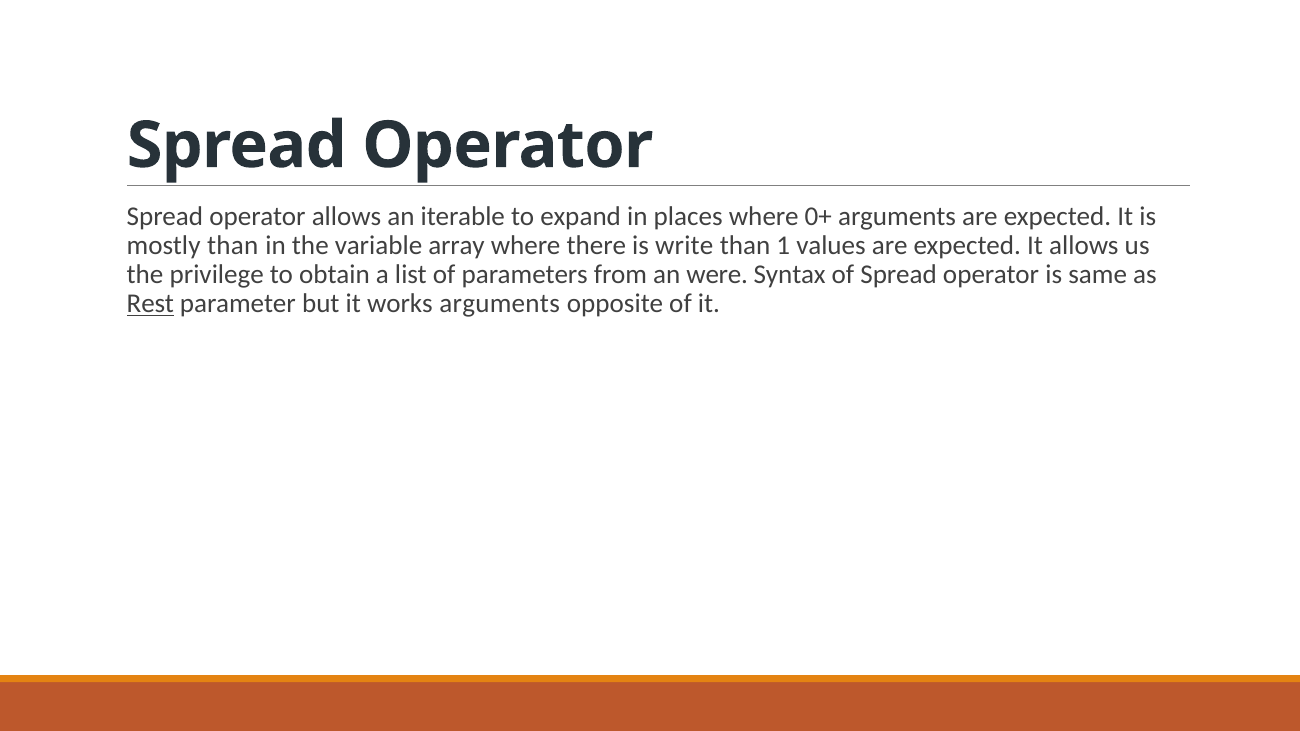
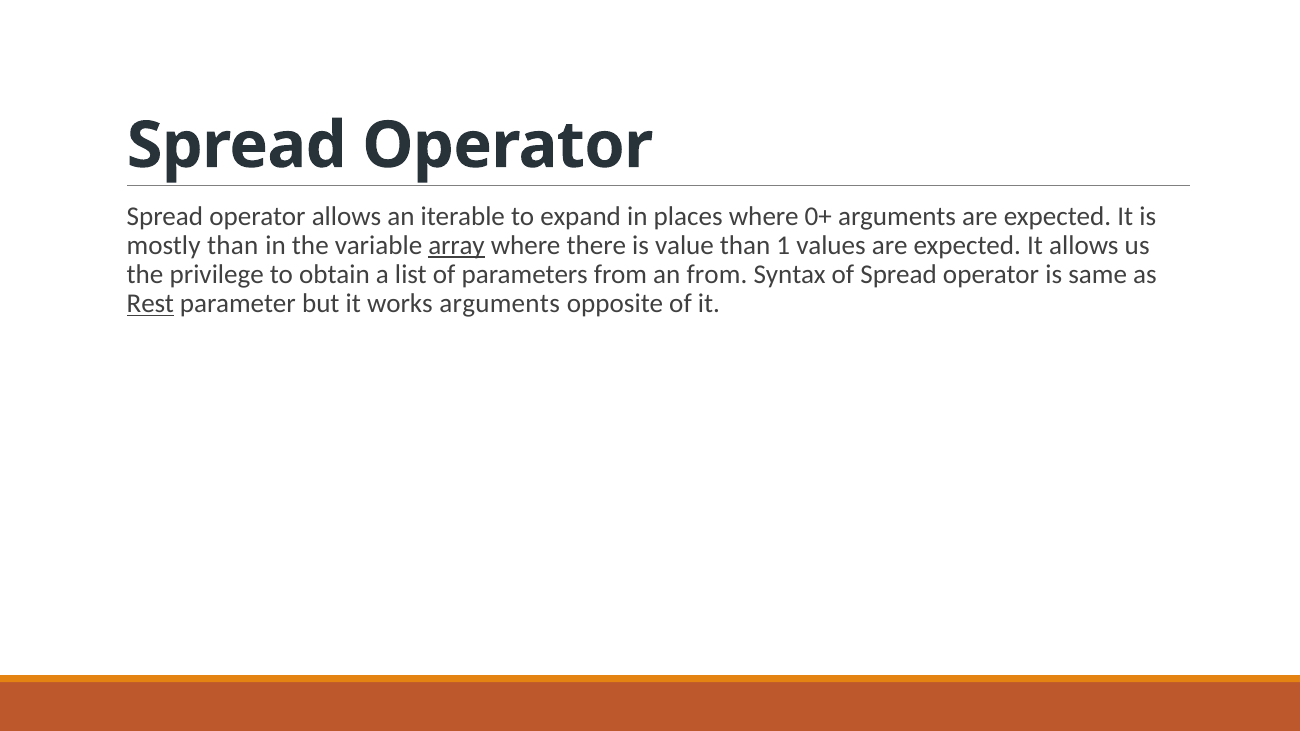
array underline: none -> present (457, 245)
write: write -> value (684, 245)
an were: were -> from (717, 275)
